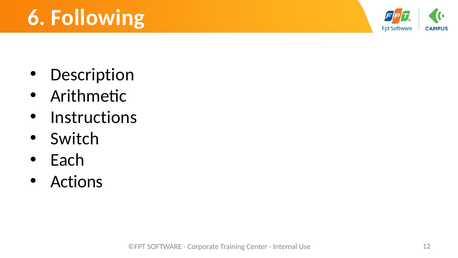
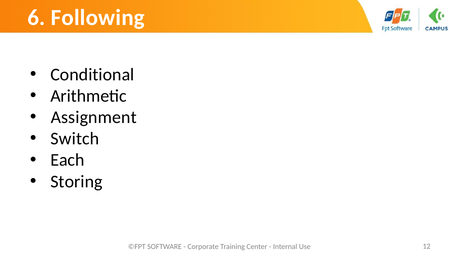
Description: Description -> Conditional (92, 74)
Instructions: Instructions -> Assignment (94, 117)
Actions: Actions -> Storing (76, 181)
